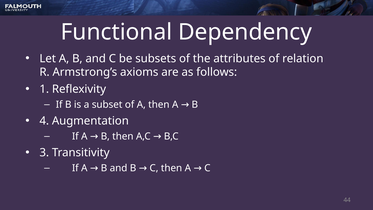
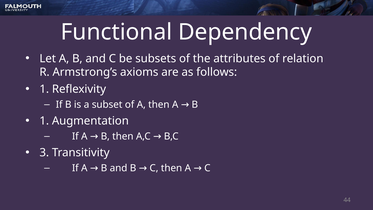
4: 4 -> 1 (44, 121)
